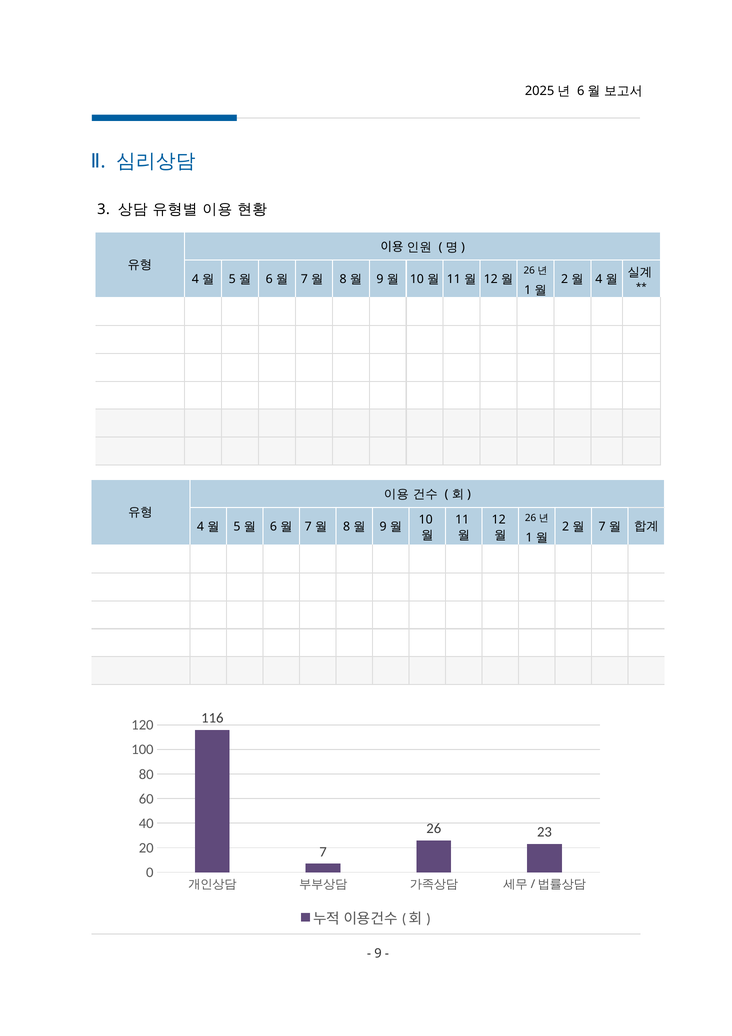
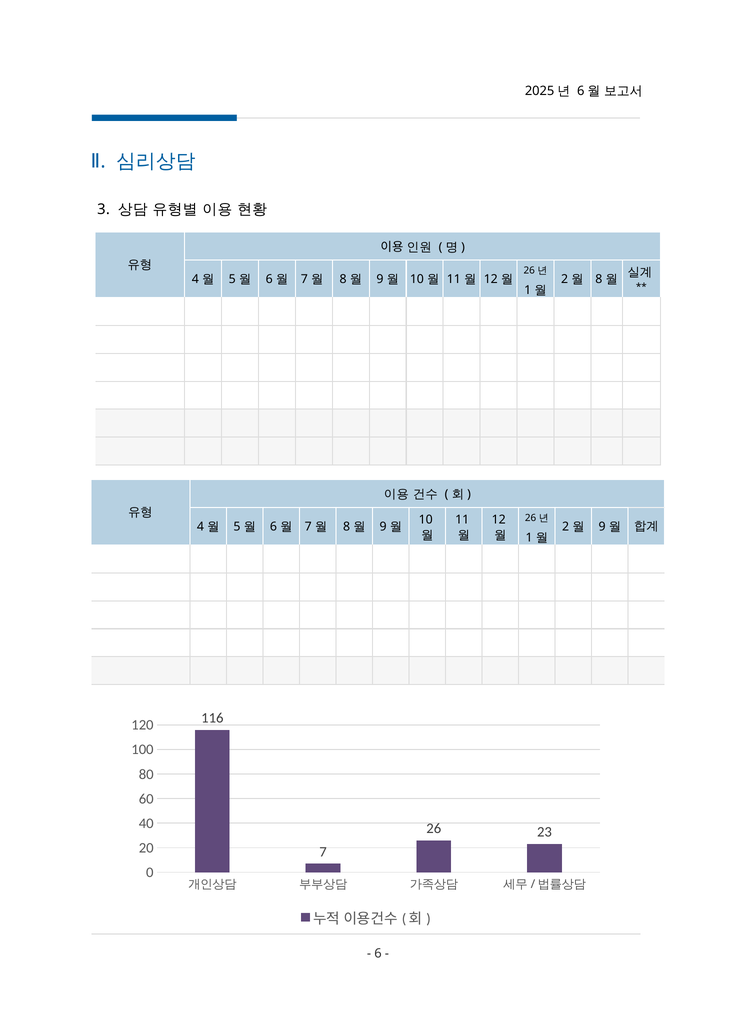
4: 4 -> 8 (599, 279)
7: 7 -> 9 (602, 527)
9: 9 -> 6 (378, 953)
